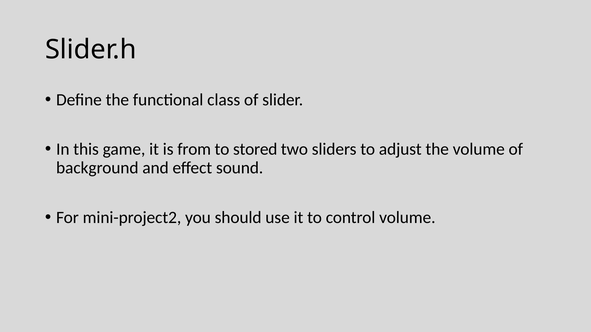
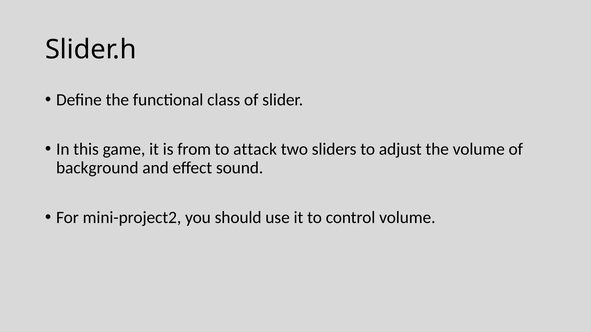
stored: stored -> attack (255, 149)
